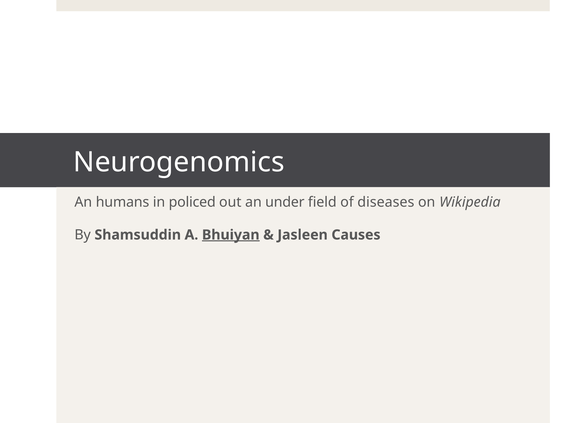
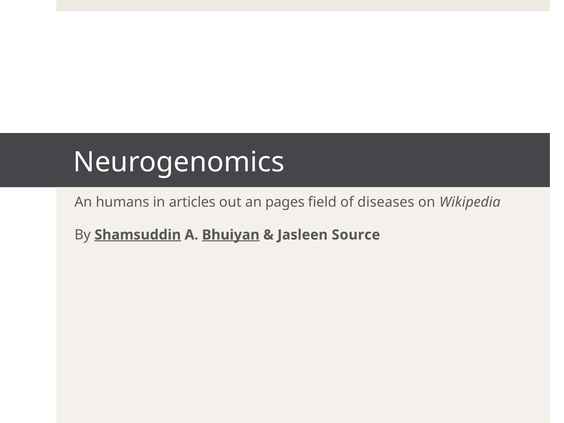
policed: policed -> articles (192, 202)
under: under -> pages (285, 202)
Shamsuddin underline: none -> present (138, 235)
Causes: Causes -> Source (356, 235)
